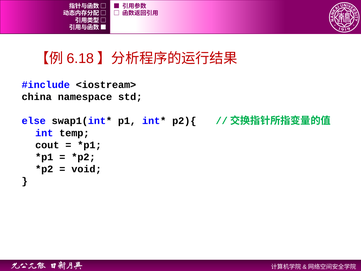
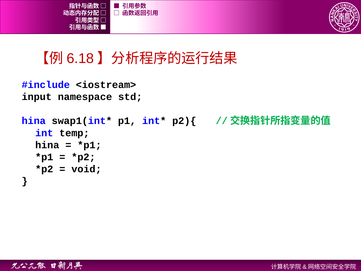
china: china -> input (37, 97)
else: else -> hina (34, 121)
cout: cout -> hina (47, 145)
